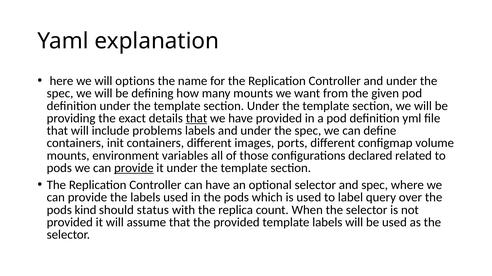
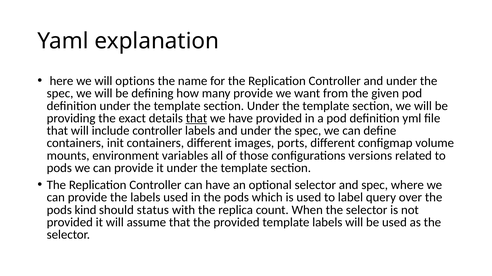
many mounts: mounts -> provide (253, 94)
include problems: problems -> controller (157, 131)
declared: declared -> versions (370, 156)
provide underline: present -> none (134, 168)
